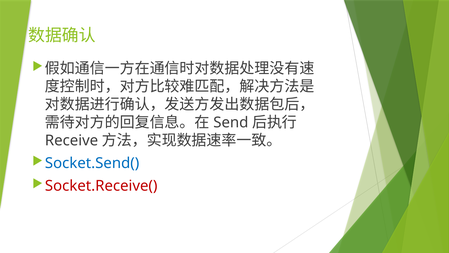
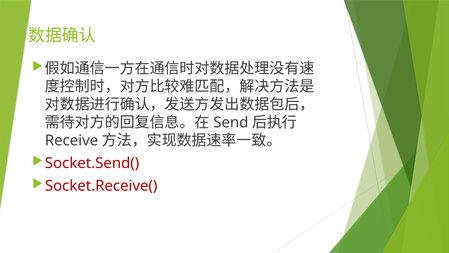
Socket.Send( colour: blue -> red (92, 163)
